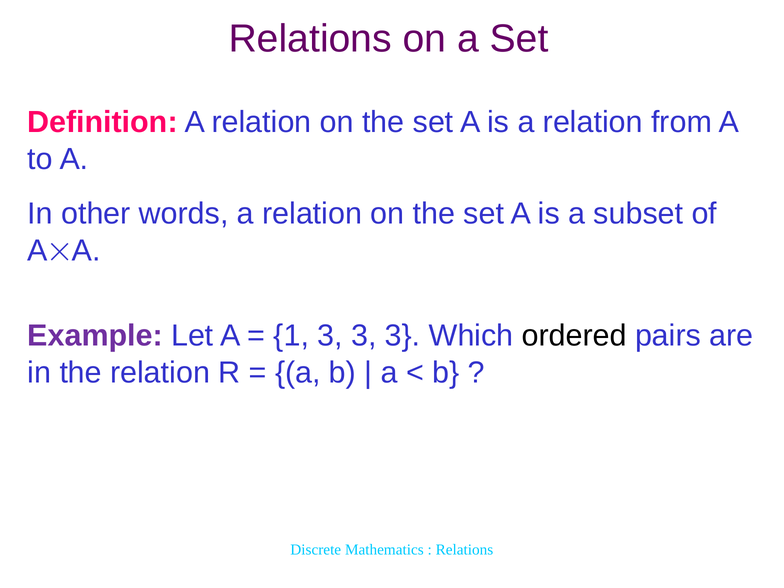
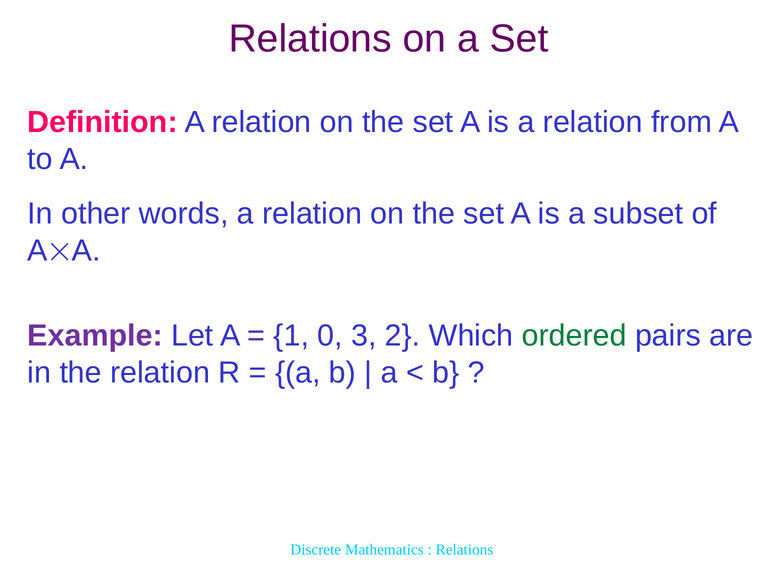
1 3: 3 -> 0 (330, 336)
3: 3 -> 2 (403, 336)
ordered colour: black -> green (574, 336)
